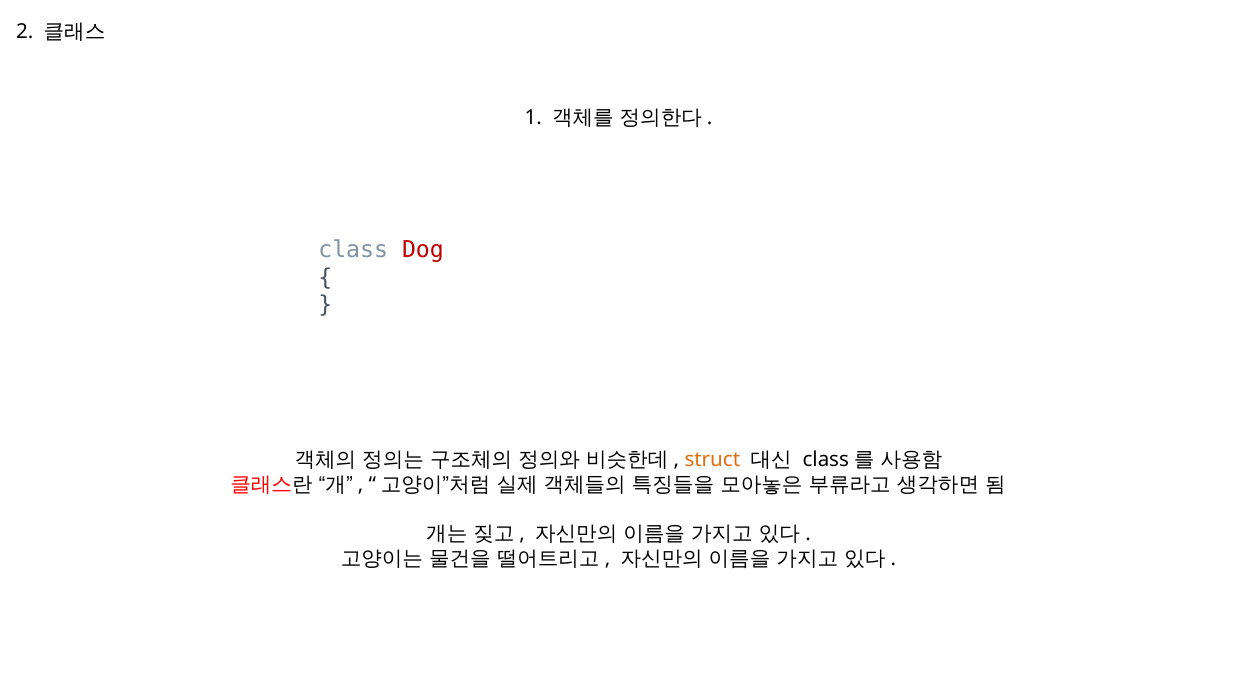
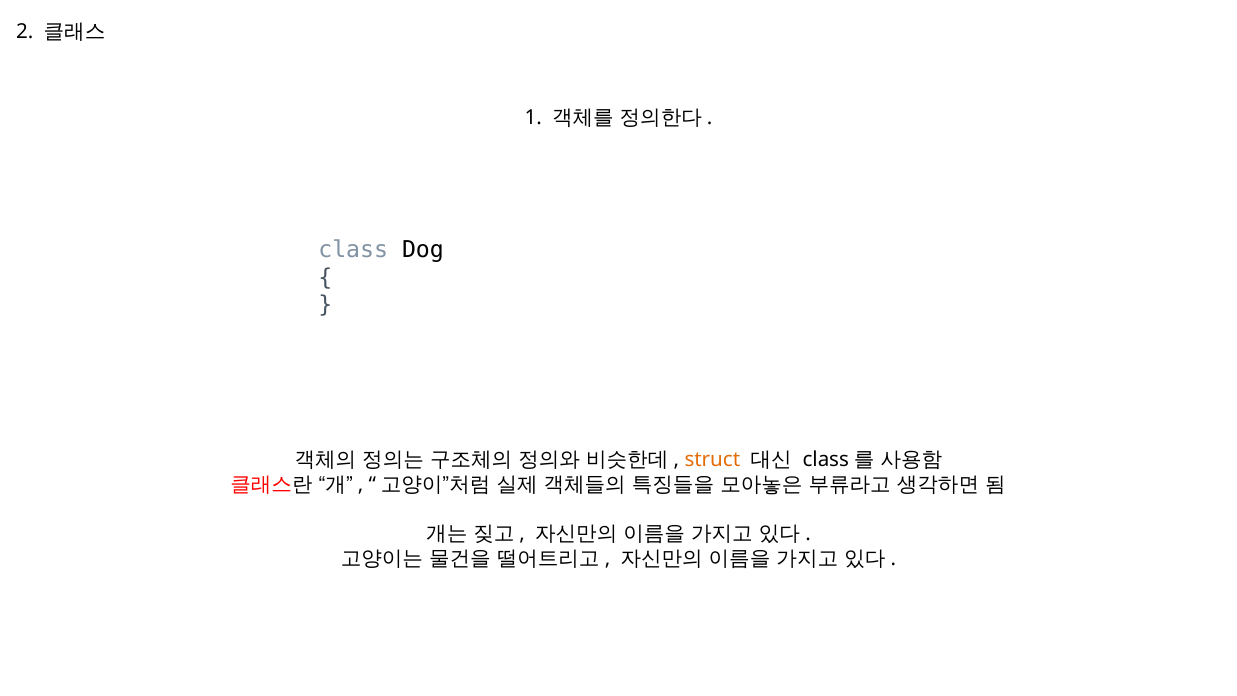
Dog colour: red -> black (423, 250)
